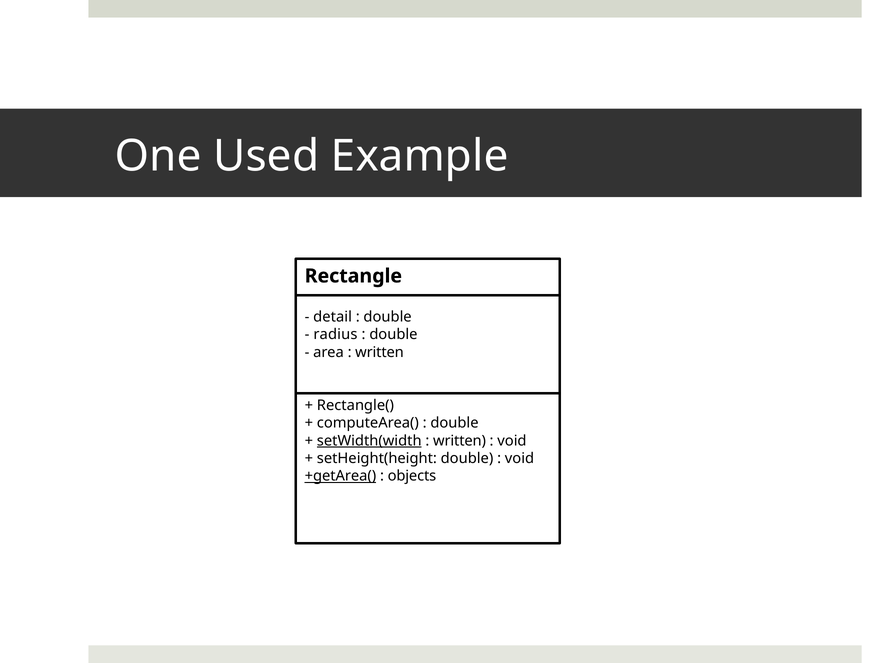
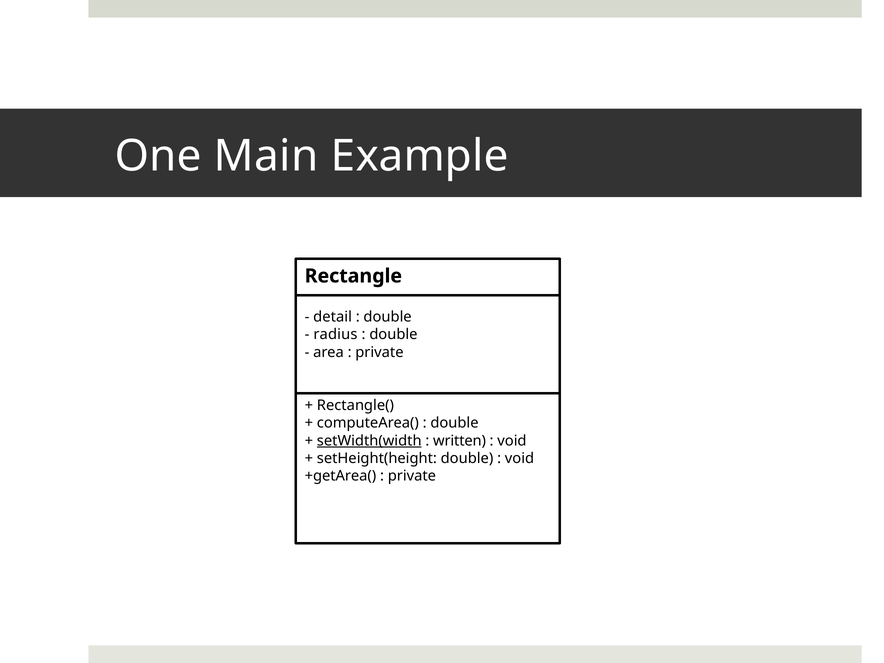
Used: Used -> Main (266, 156)
written: written -> private (379, 352)
+getArea( underline: present -> none (340, 476)
objects: objects -> private (412, 476)
